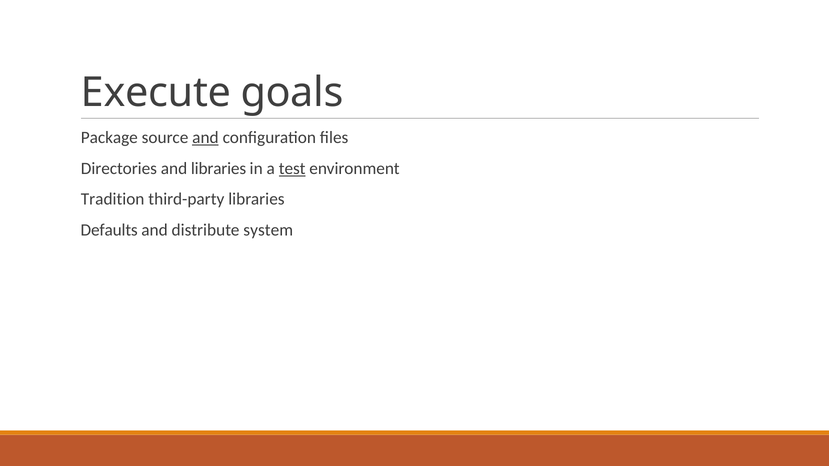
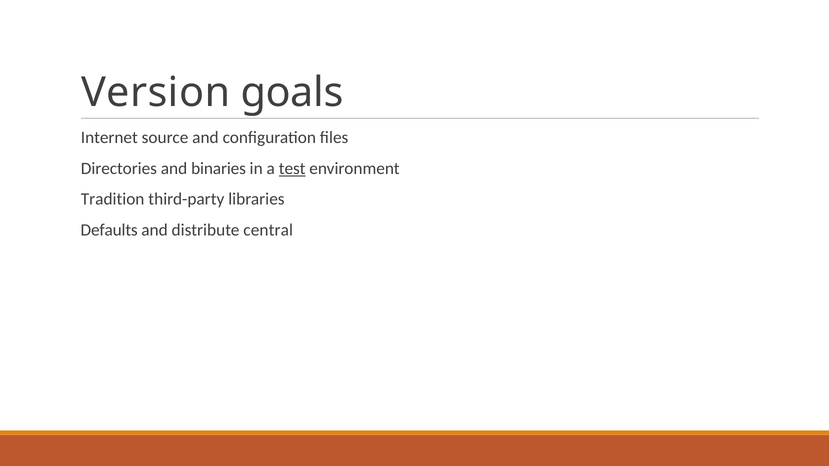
Execute: Execute -> Version (156, 93)
Package: Package -> Internet (109, 138)
and underline: present -> none (205, 138)
and libraries: libraries -> binaries (219, 169)
system: system -> central (268, 230)
